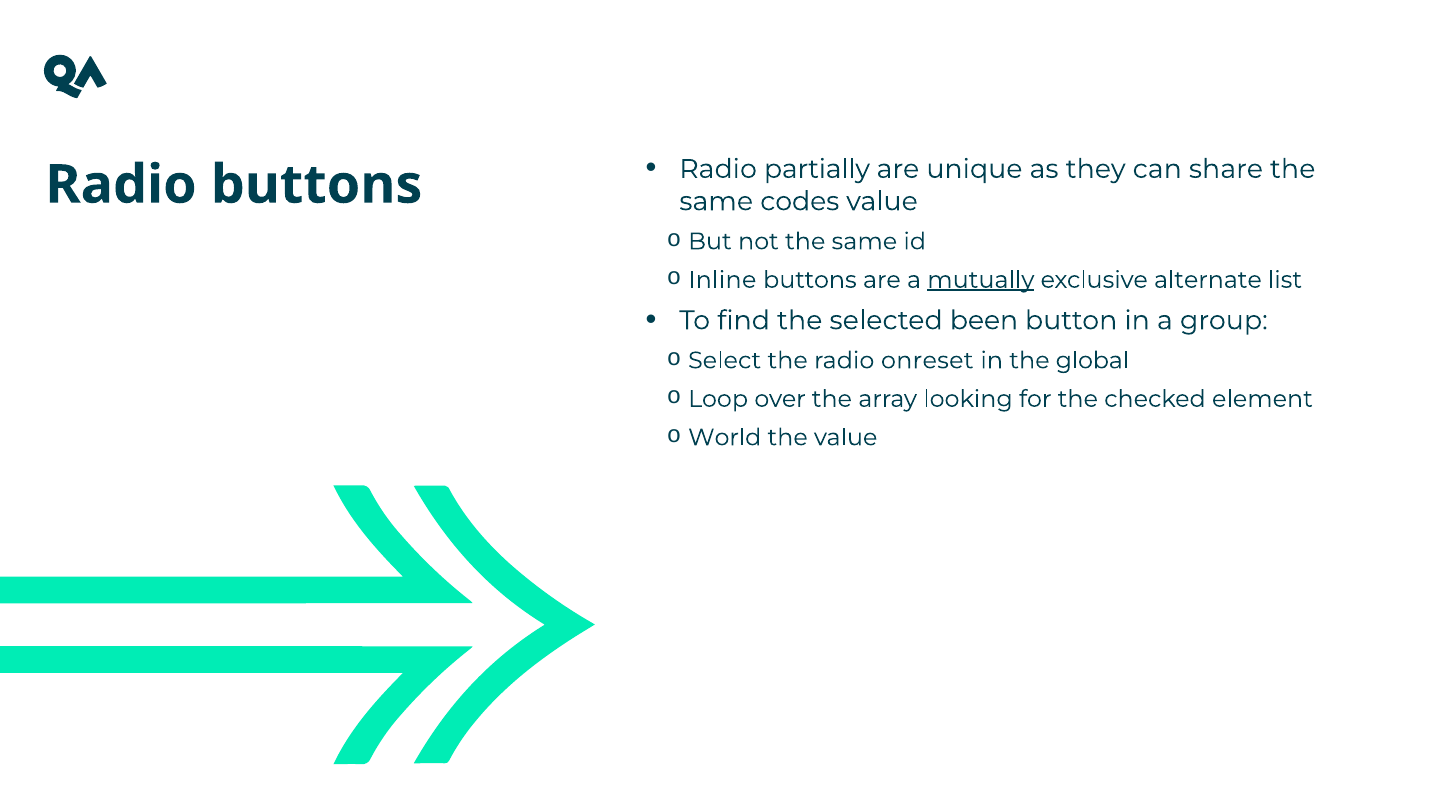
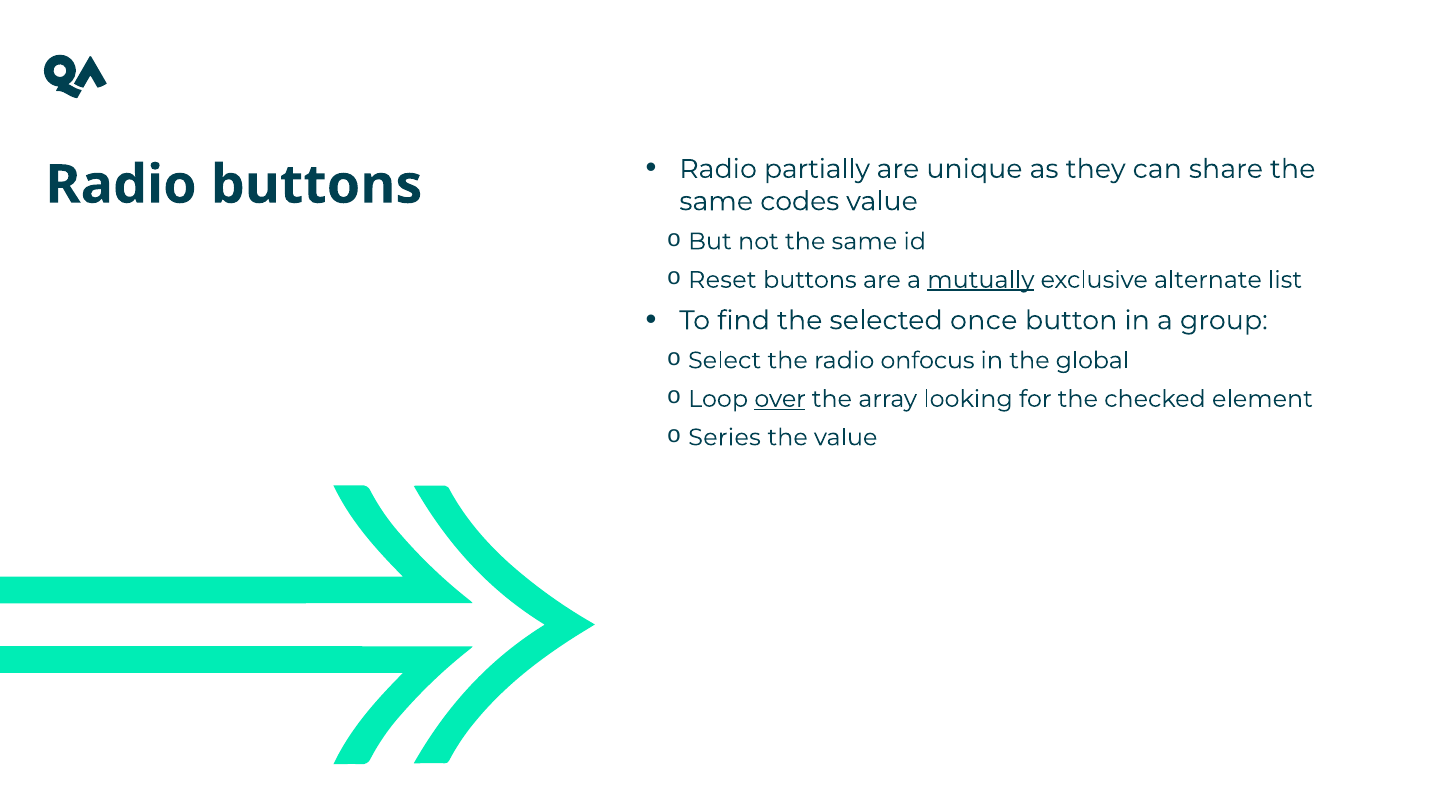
Inline: Inline -> Reset (722, 280)
been: been -> once (984, 320)
onreset: onreset -> onfocus (927, 360)
over underline: none -> present (780, 399)
World: World -> Series (724, 437)
